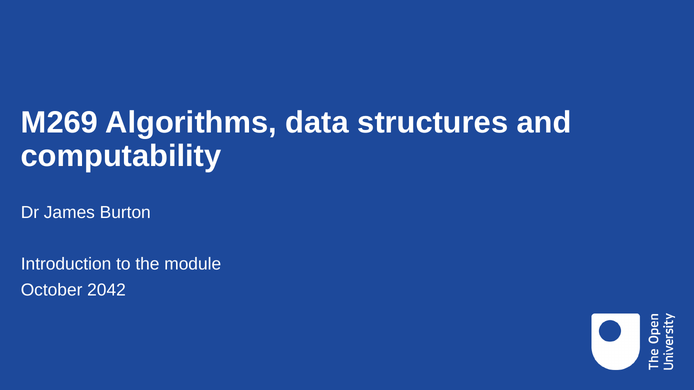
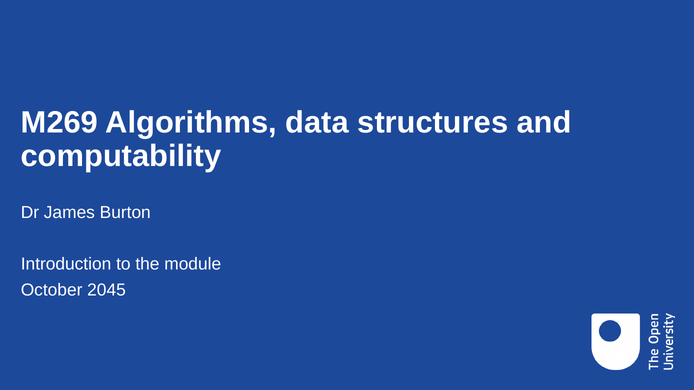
2042: 2042 -> 2045 (107, 290)
